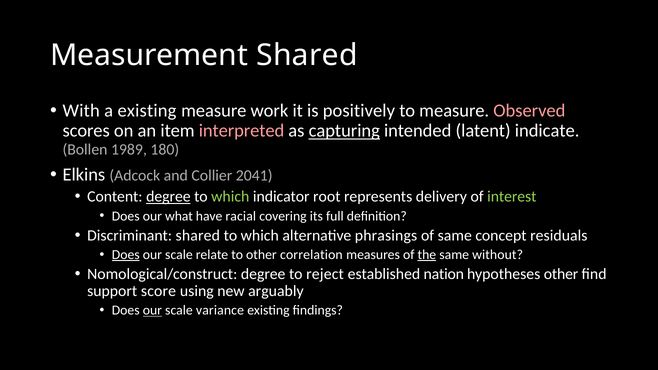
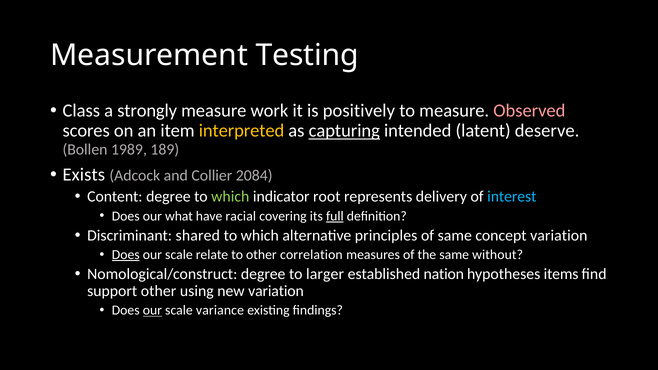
Measurement Shared: Shared -> Testing (307, 55)
With: With -> Class (81, 111)
a existing: existing -> strongly (147, 111)
interpreted colour: pink -> yellow (242, 131)
indicate: indicate -> deserve (547, 131)
180: 180 -> 189 (165, 149)
Elkins: Elkins -> Exists (84, 175)
2041: 2041 -> 2084 (254, 176)
degree underline: present -> none (168, 197)
interest colour: light green -> light blue (512, 197)
full underline: none -> present (335, 216)
phrasings: phrasings -> principles (386, 235)
concept residuals: residuals -> variation (559, 235)
the underline: present -> none (427, 255)
reject: reject -> larger (325, 274)
hypotheses other: other -> items (561, 274)
support score: score -> other (159, 291)
new arguably: arguably -> variation (276, 291)
